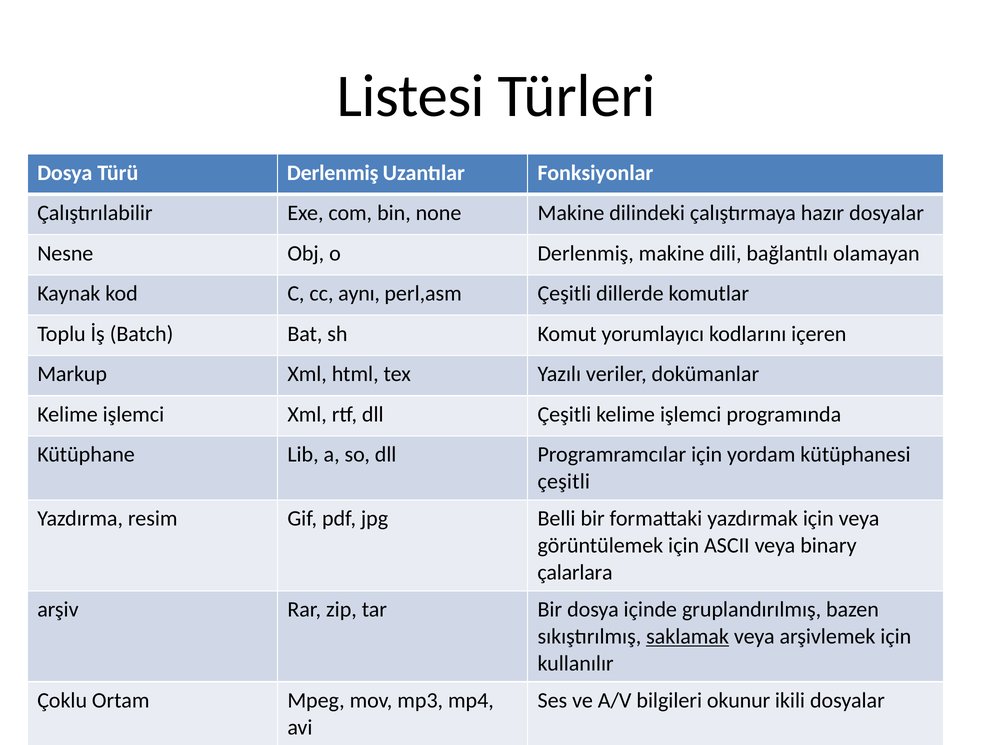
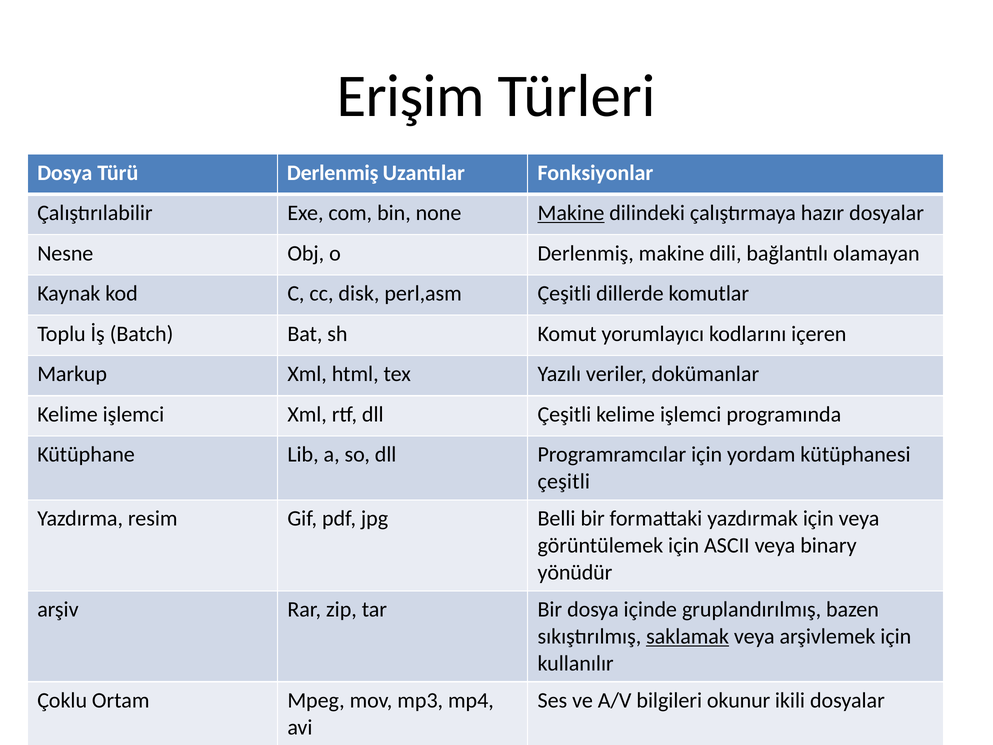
Listesi: Listesi -> Erişim (411, 96)
Makine underline: none -> present (571, 213)
aynı: aynı -> disk (359, 293)
çalarlara: çalarlara -> yönüdür (575, 572)
